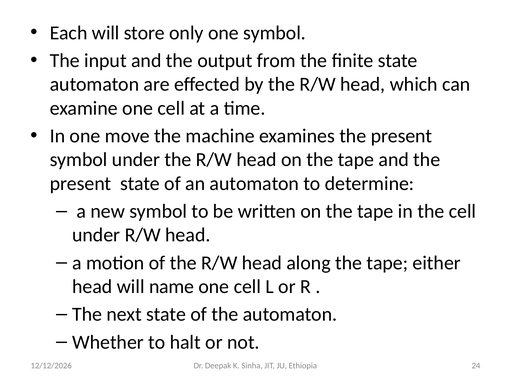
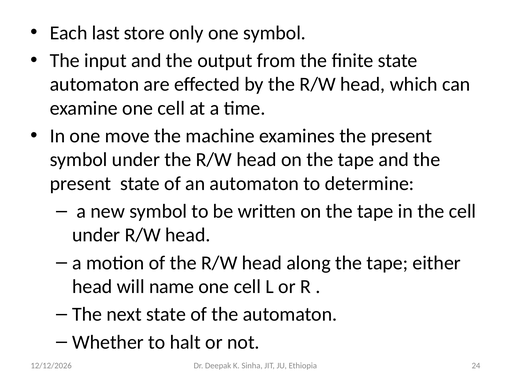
Each will: will -> last (106, 33)
